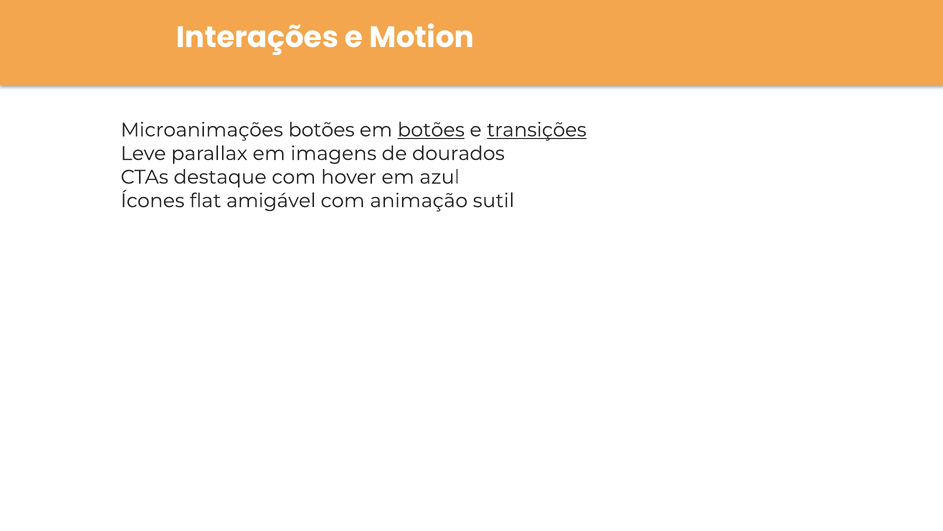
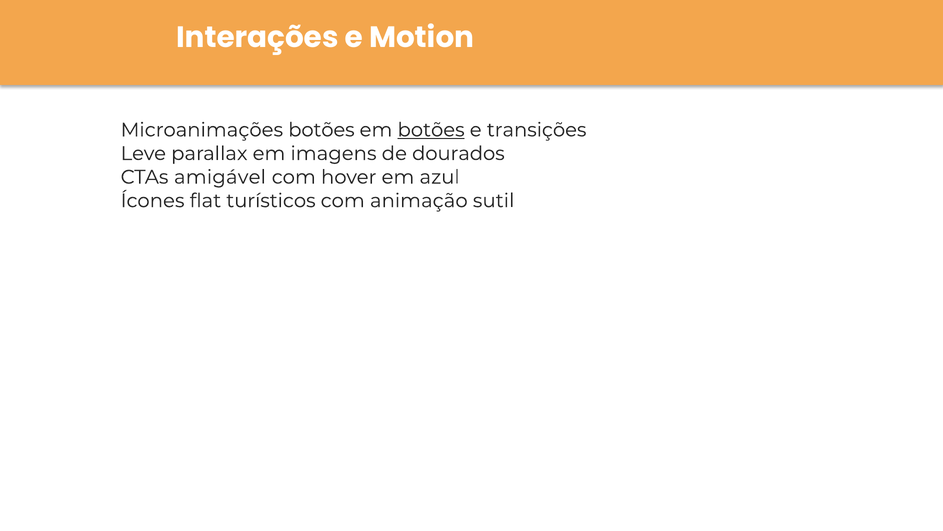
transições underline: present -> none (537, 130)
destaque: destaque -> amigável (220, 177)
amigável: amigável -> turísticos (271, 201)
